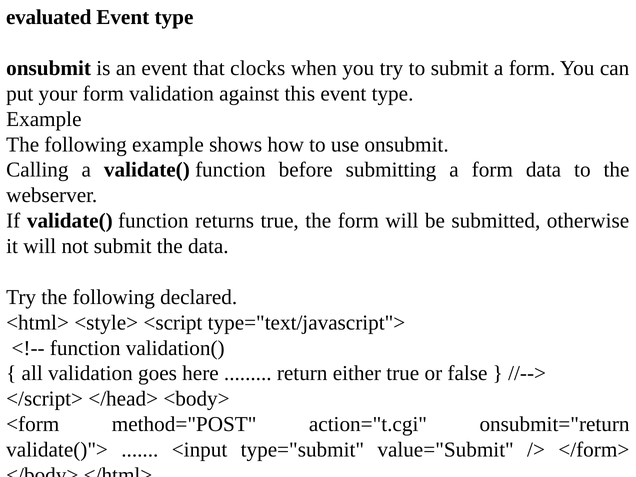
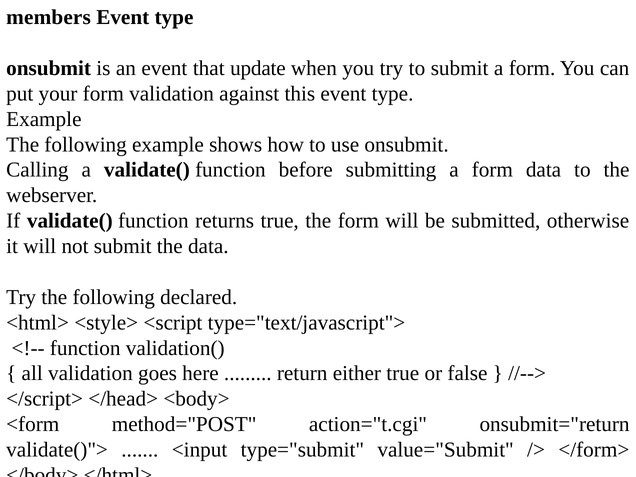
evaluated: evaluated -> members (49, 17)
clocks: clocks -> update (258, 68)
